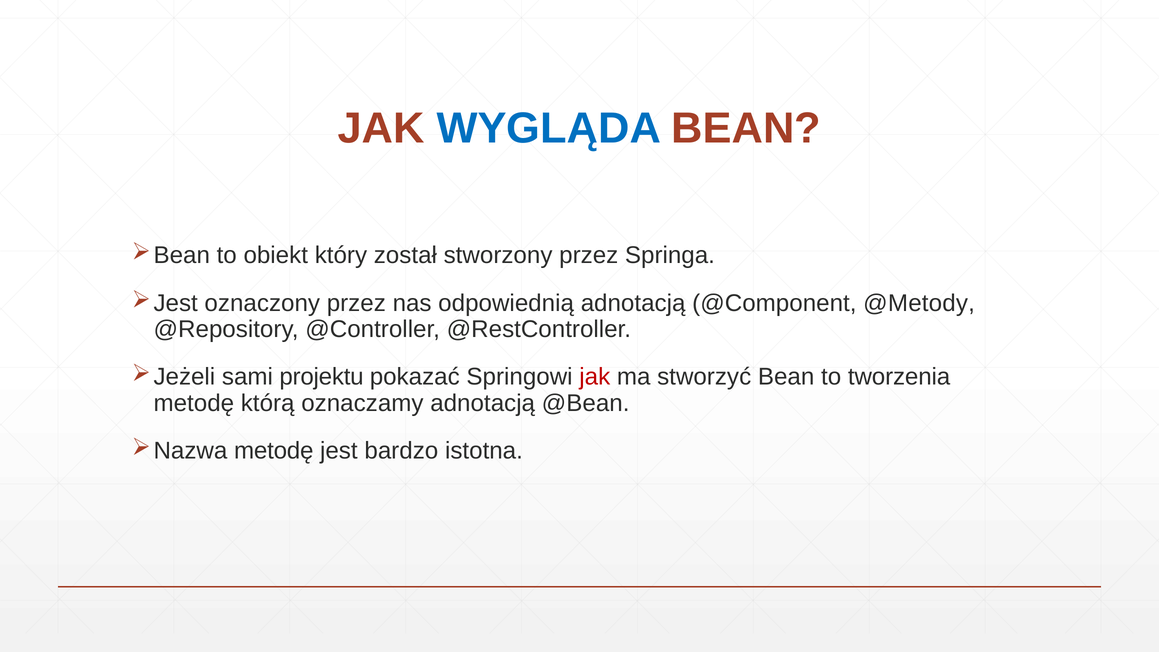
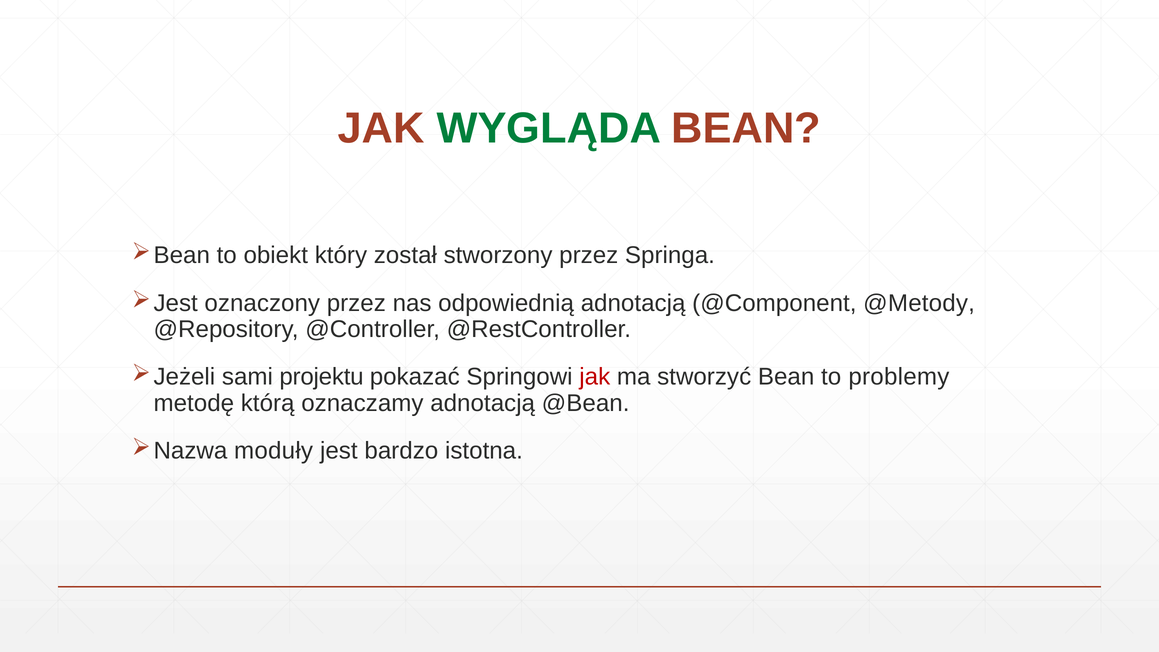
WYGLĄDA colour: blue -> green (549, 128)
tworzenia: tworzenia -> problemy (899, 377)
metodę: metodę -> moduły (274, 451)
